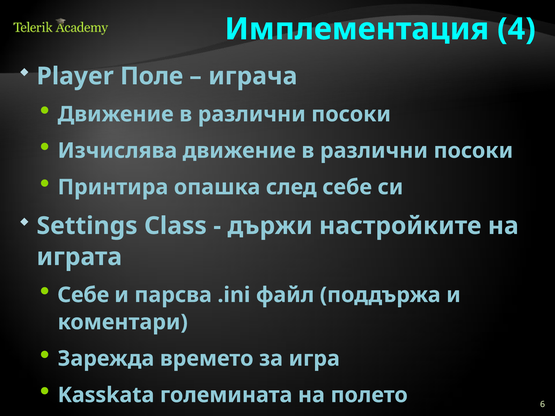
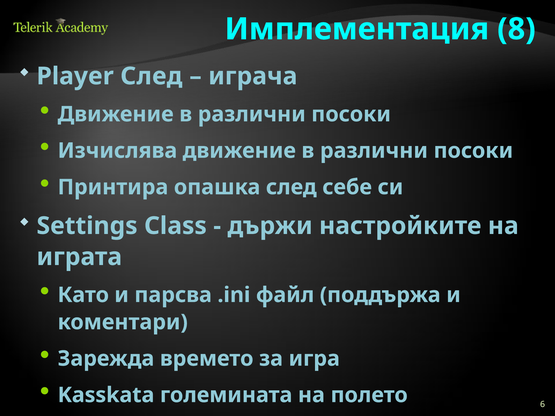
4: 4 -> 8 (516, 29)
Player Поле: Поле -> След (151, 76)
Себе: Себе -> Като (83, 295)
